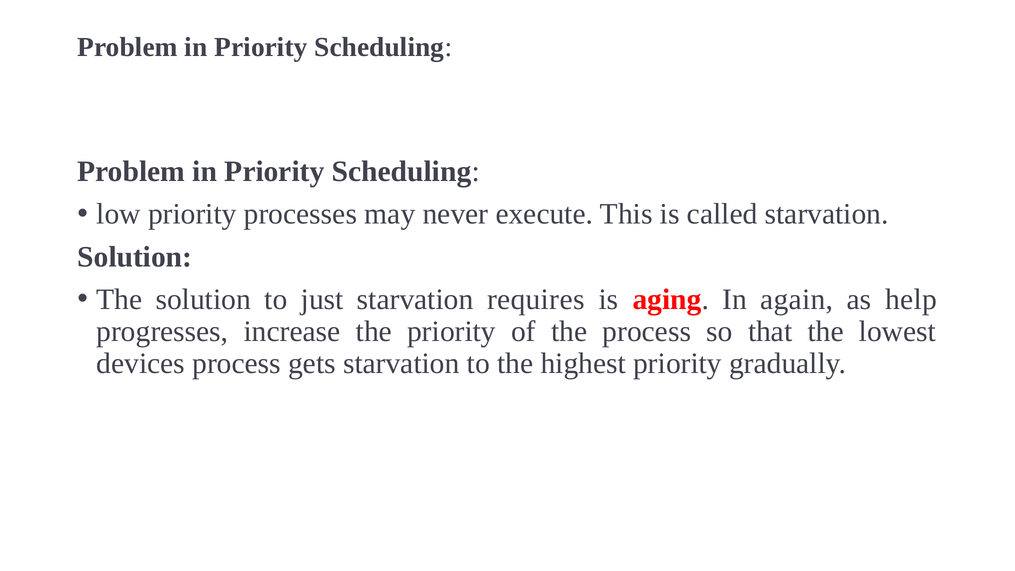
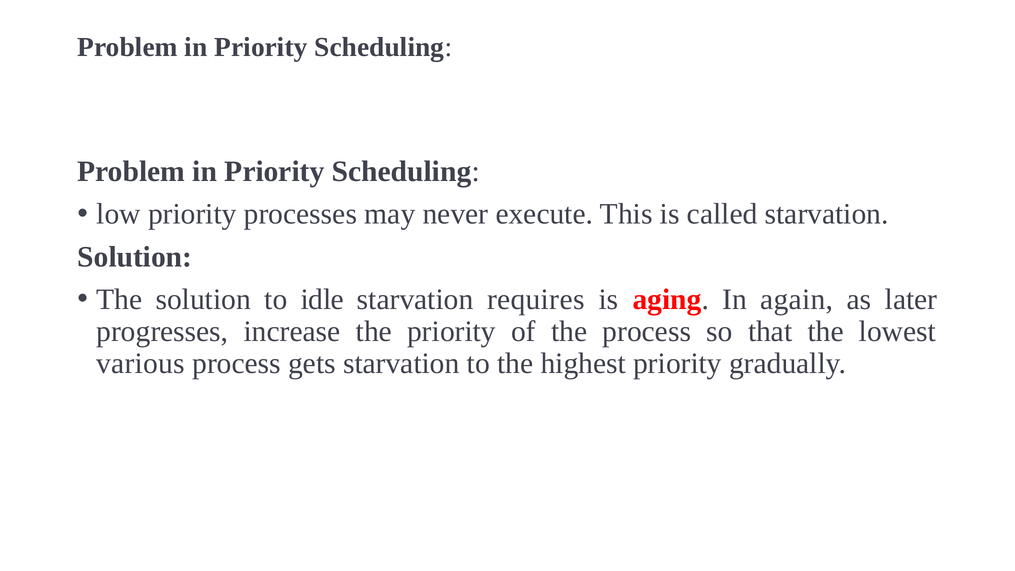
just: just -> idle (322, 299)
help: help -> later (911, 299)
devices: devices -> various (141, 363)
